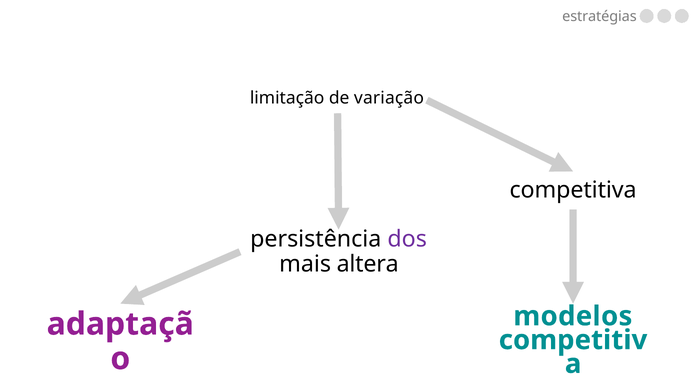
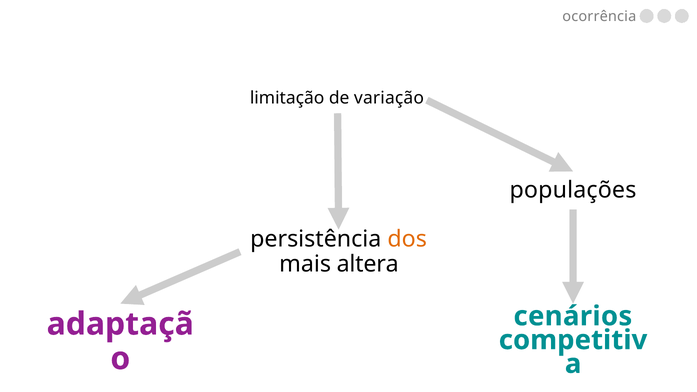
estratégias: estratégias -> ocorrência (599, 16)
competitiva: competitiva -> populações (573, 190)
dos colour: purple -> orange (407, 239)
modelos: modelos -> cenários (573, 316)
